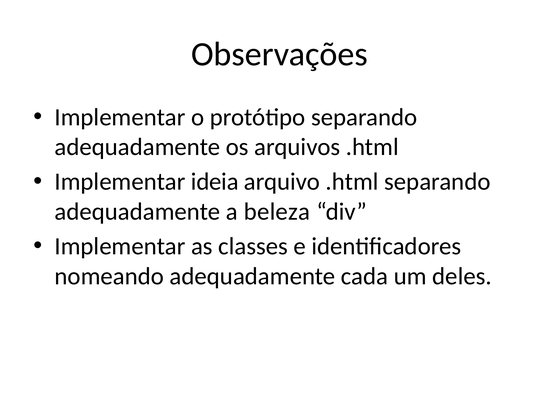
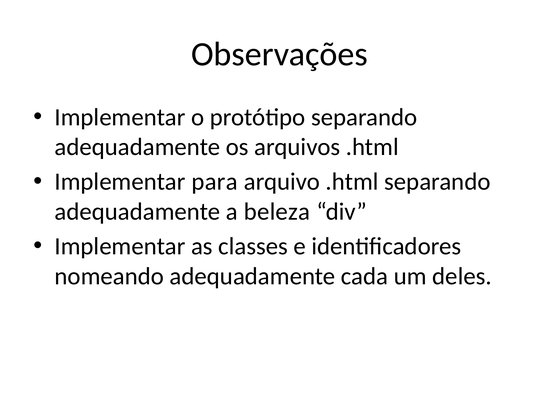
ideia: ideia -> para (215, 182)
